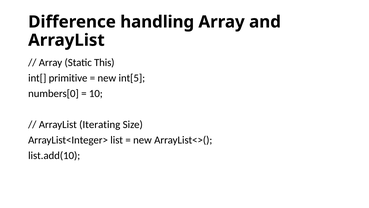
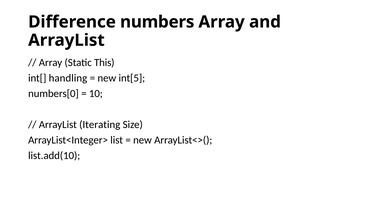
handling: handling -> numbers (157, 22)
primitive: primitive -> handling (68, 78)
